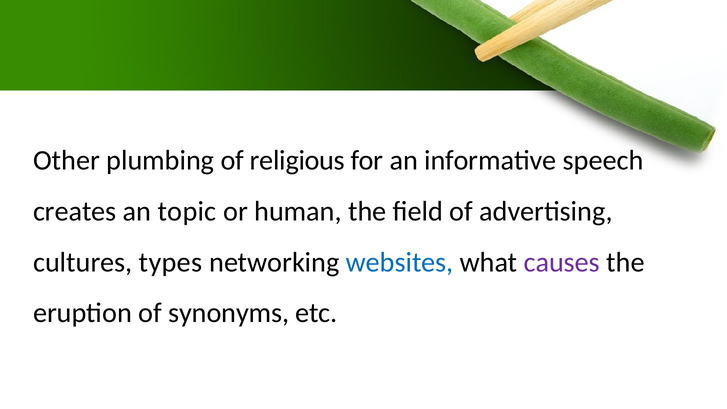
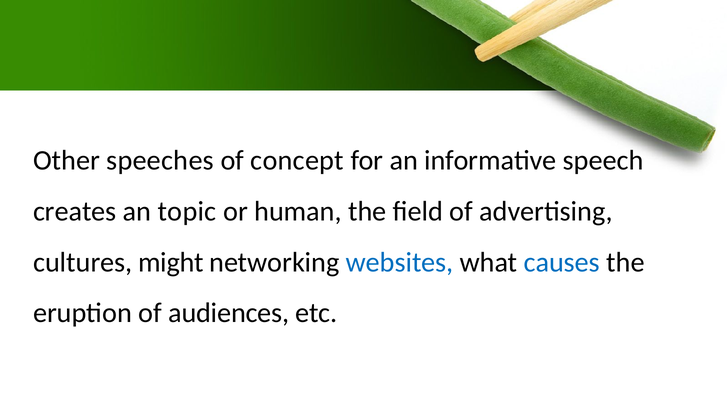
plumbing: plumbing -> speeches (160, 160)
religious: religious -> concept (297, 160)
types: types -> might (171, 262)
causes colour: purple -> blue (562, 262)
synonyms: synonyms -> audiences (229, 313)
